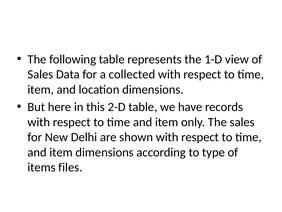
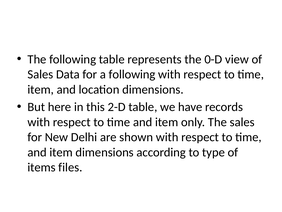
1-D: 1-D -> 0-D (213, 59)
a collected: collected -> following (132, 74)
